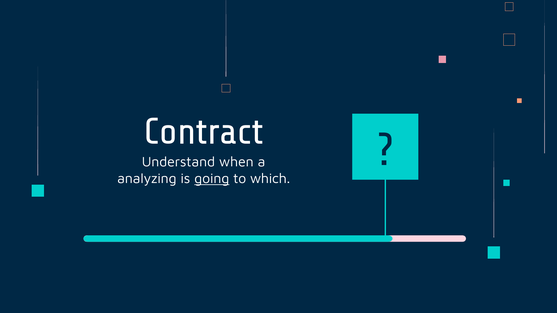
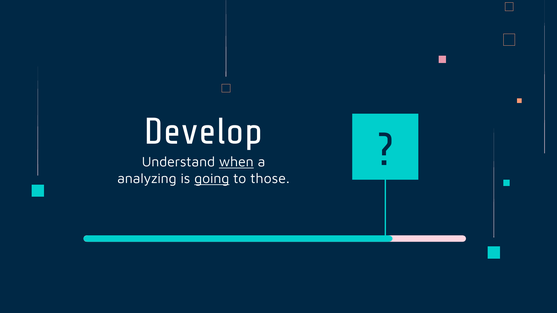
Contract: Contract -> Develop (203, 132)
when underline: none -> present (236, 162)
which: which -> those (270, 179)
